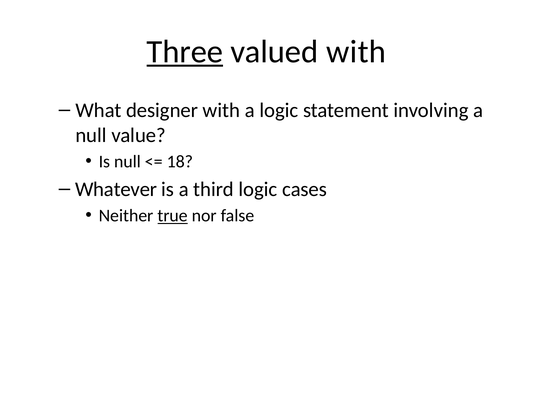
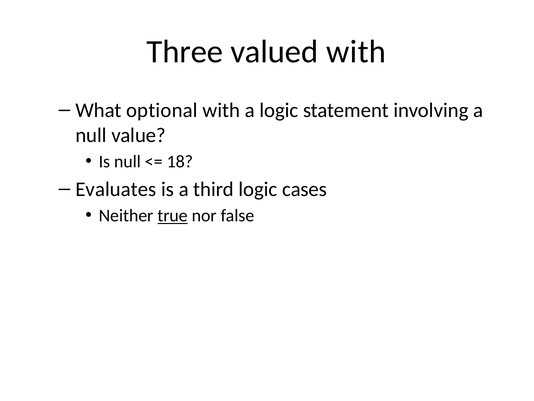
Three underline: present -> none (185, 52)
designer: designer -> optional (162, 110)
Whatever: Whatever -> Evaluates (116, 189)
